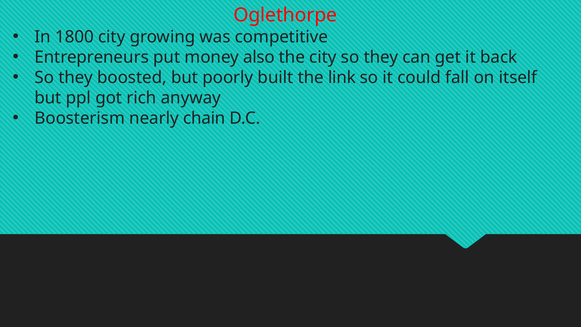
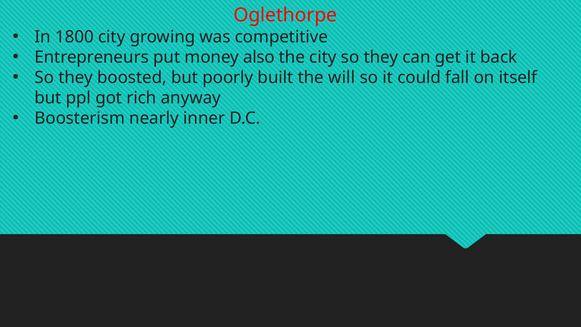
link: link -> will (342, 77)
chain: chain -> inner (204, 118)
